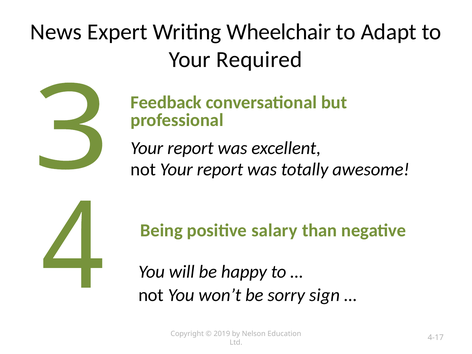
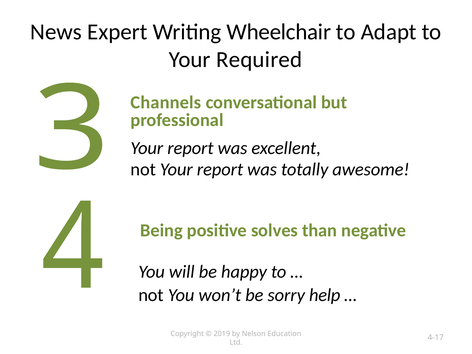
Feedback: Feedback -> Channels (166, 102)
salary: salary -> solves (274, 230)
sign: sign -> help (325, 295)
